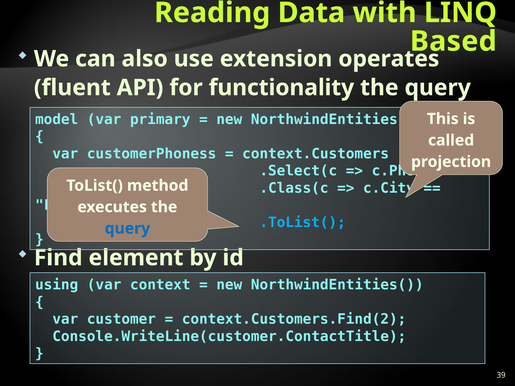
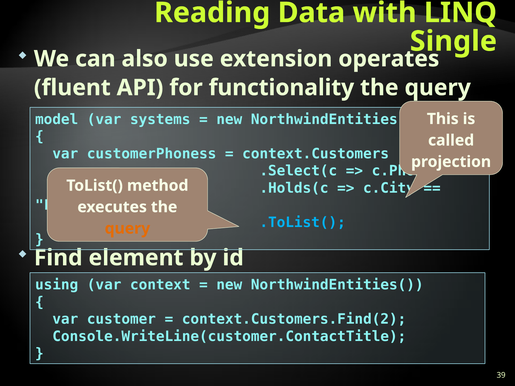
Based: Based -> Single (453, 41)
primary: primary -> systems (160, 119)
.Class(c: .Class(c -> .Holds(c (294, 188)
query colour: blue -> orange (127, 229)
